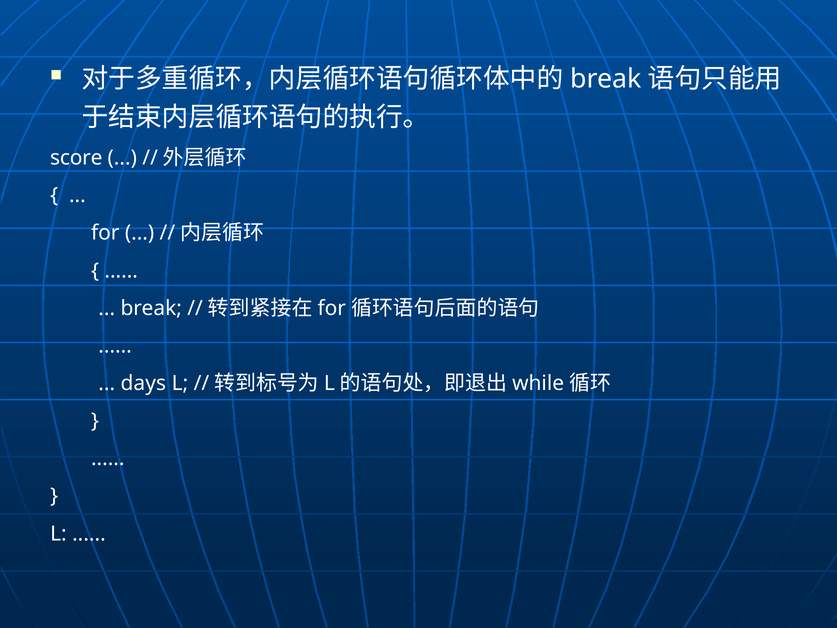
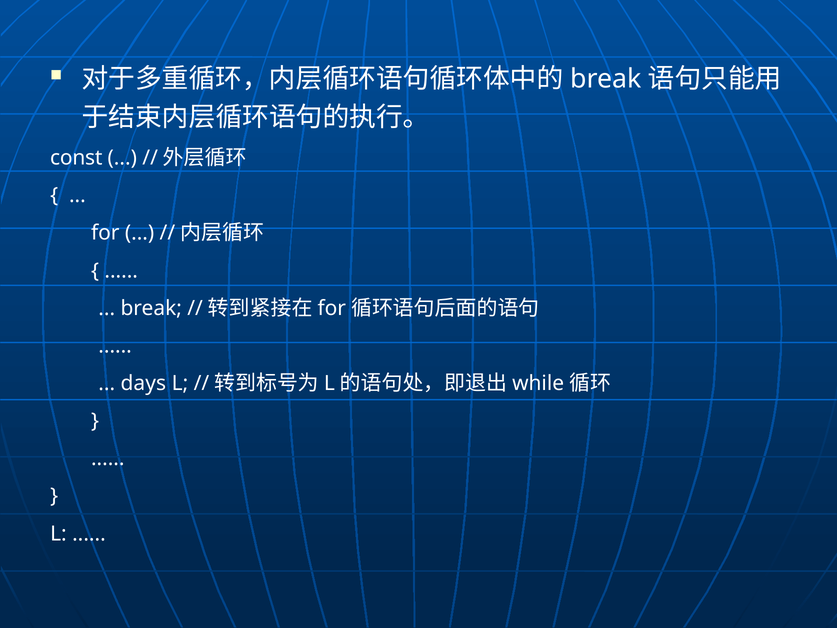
score: score -> const (76, 158)
